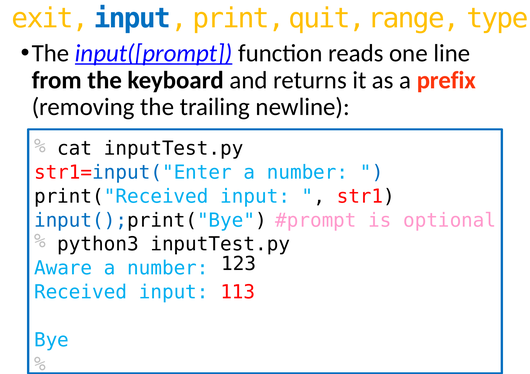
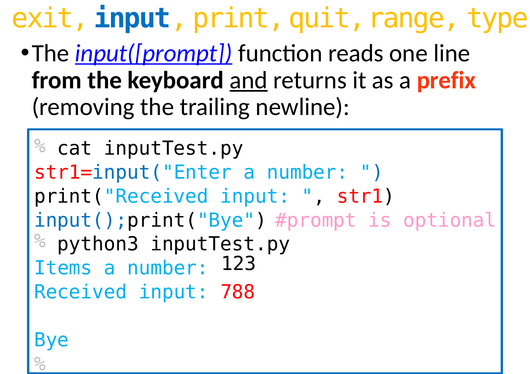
and underline: none -> present (249, 80)
Aware: Aware -> Items (63, 268)
113: 113 -> 788 (238, 292)
